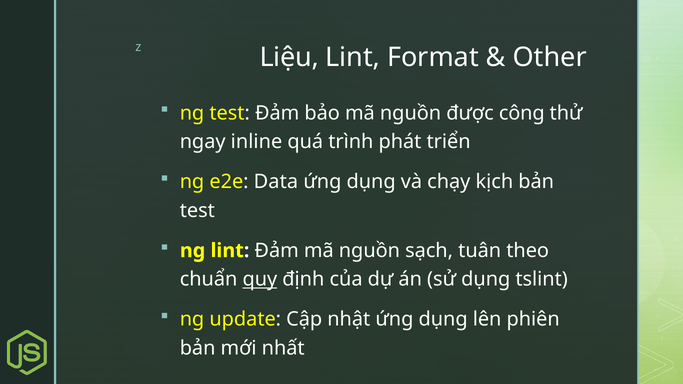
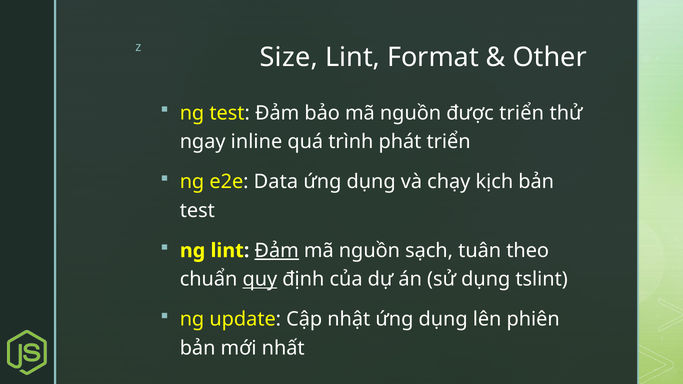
Liệu: Liệu -> Size (289, 58)
được công: công -> triển (522, 113)
Đảm underline: none -> present (277, 251)
